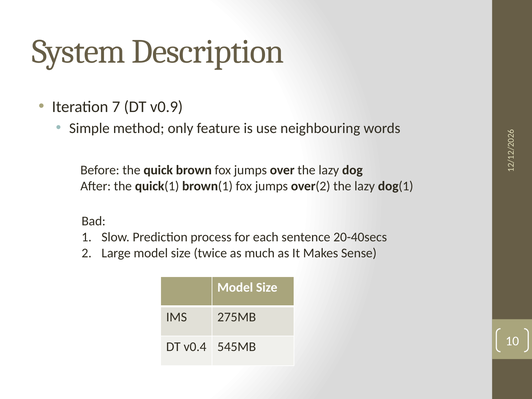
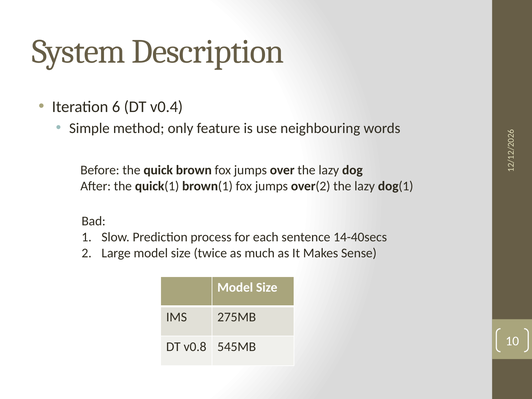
Iteration 7: 7 -> 6 (116, 107)
v0.9: v0.9 -> v0.4 (167, 107)
20-40secs: 20-40secs -> 14-40secs (360, 237)
v0.4: v0.4 -> v0.8 (195, 347)
